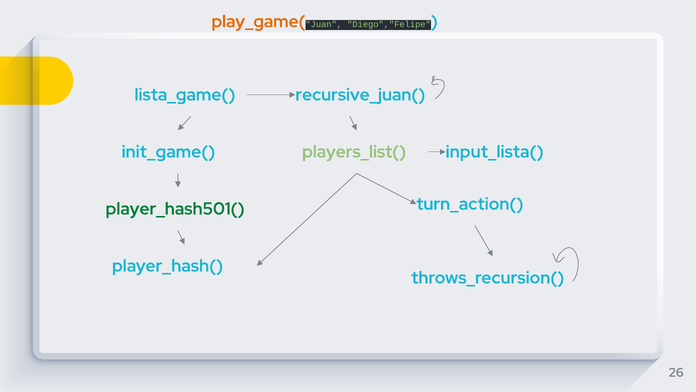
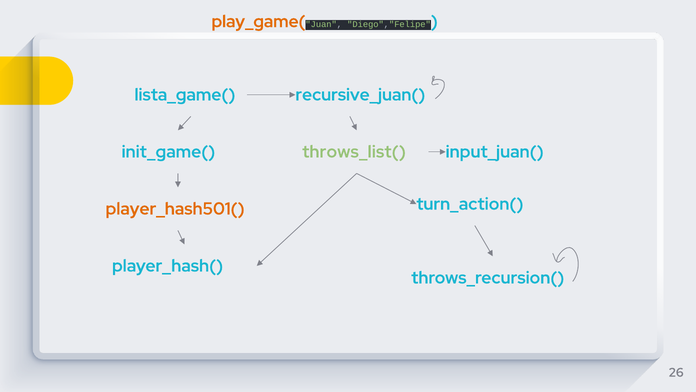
players_list(: players_list( -> throws_list( (354, 152)
input_lista(: input_lista( -> input_juan( (495, 152)
player_hash501( colour: green -> orange (175, 209)
